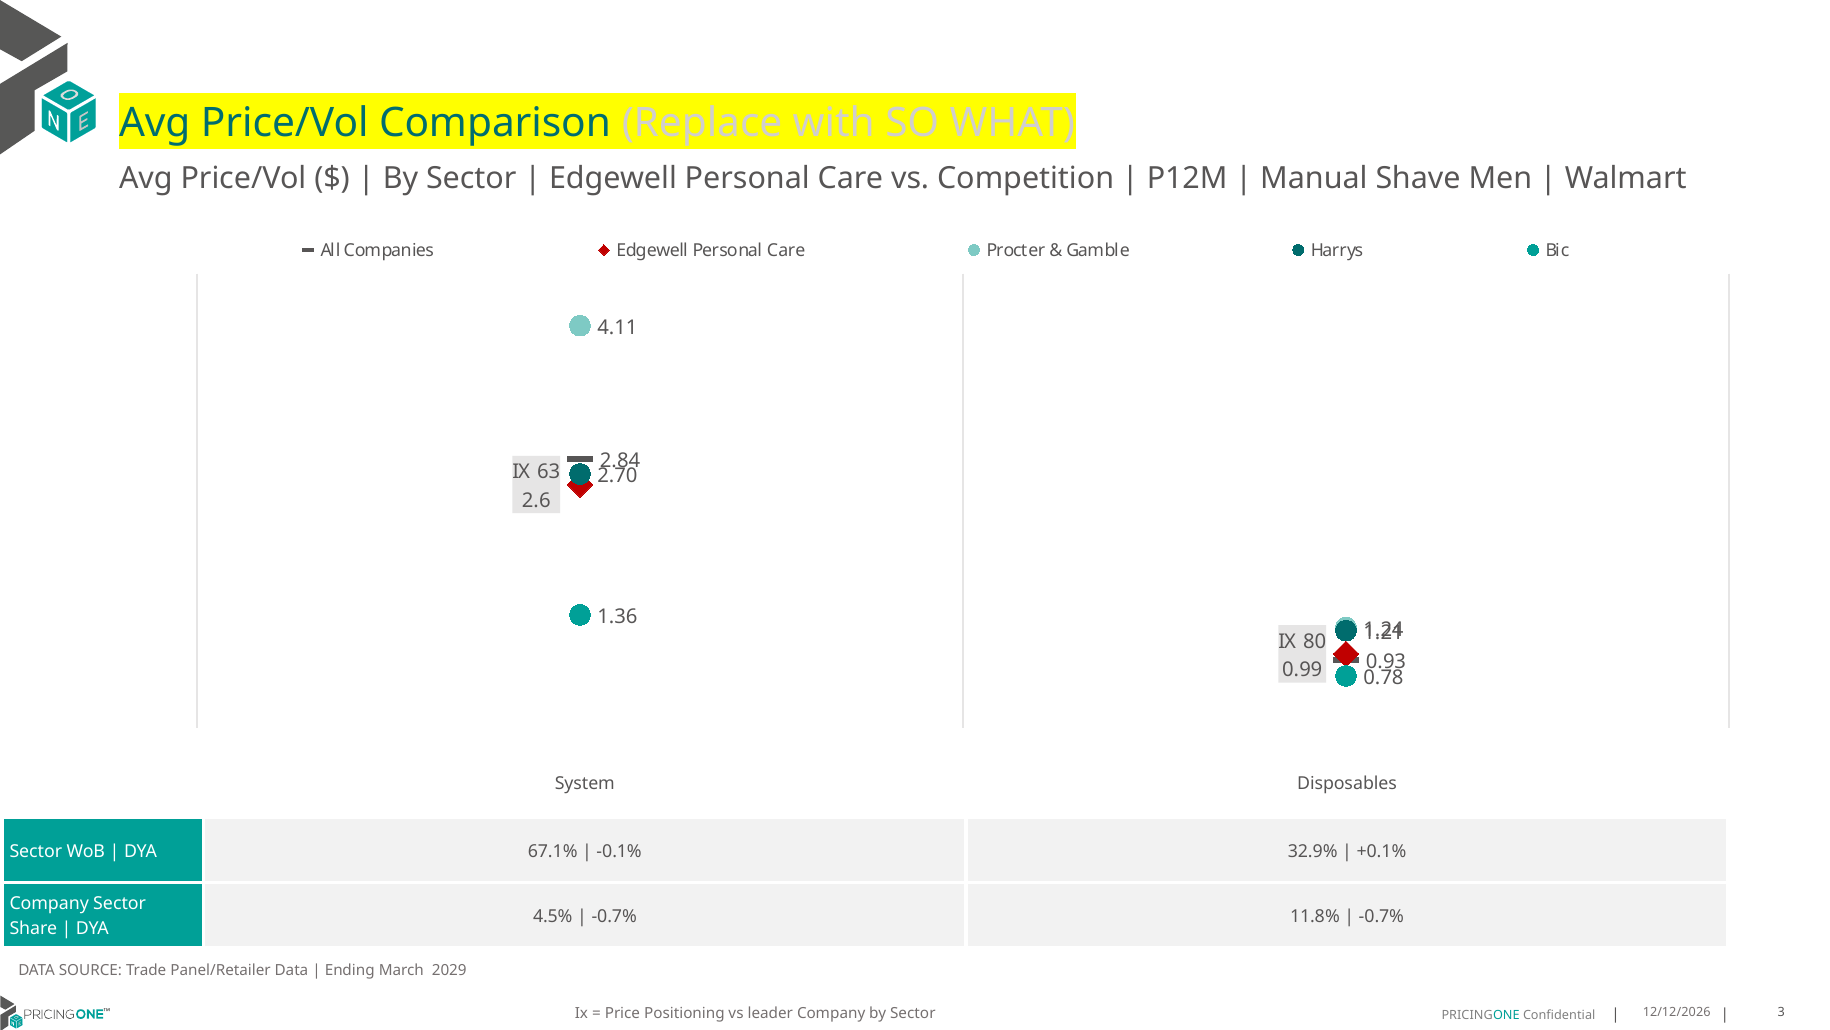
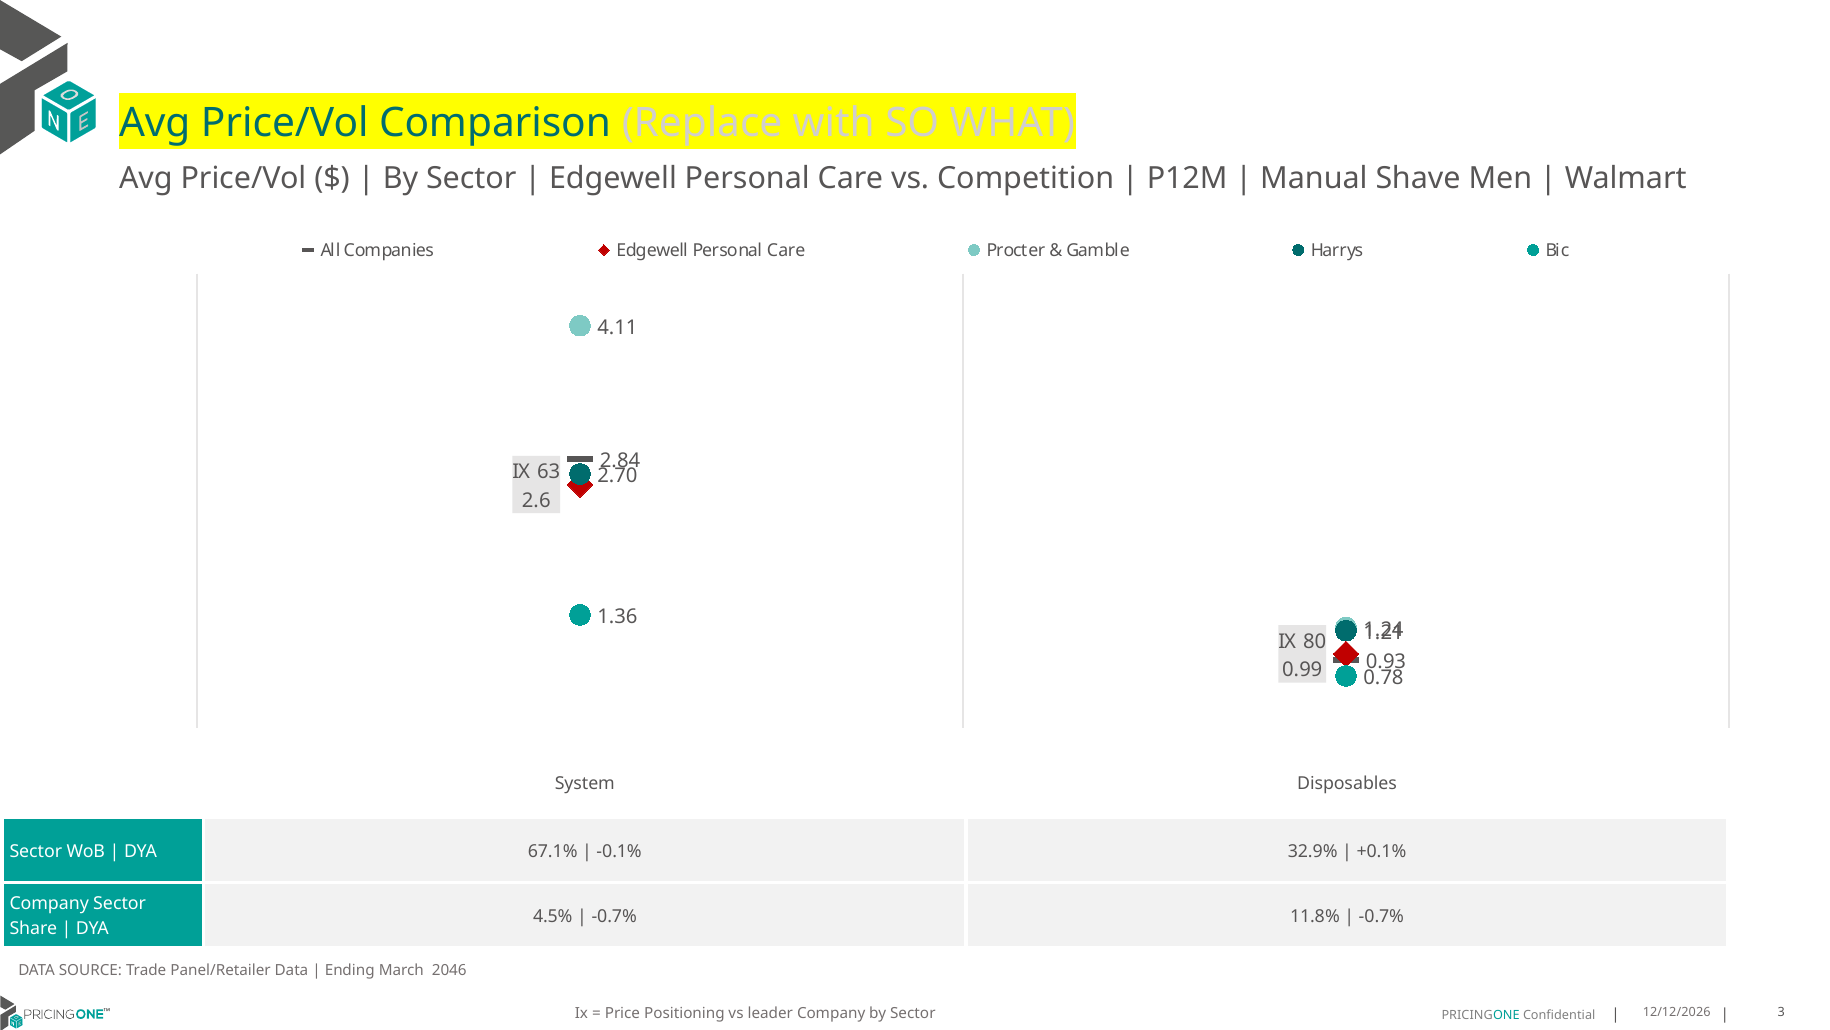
2029: 2029 -> 2046 (449, 970)
